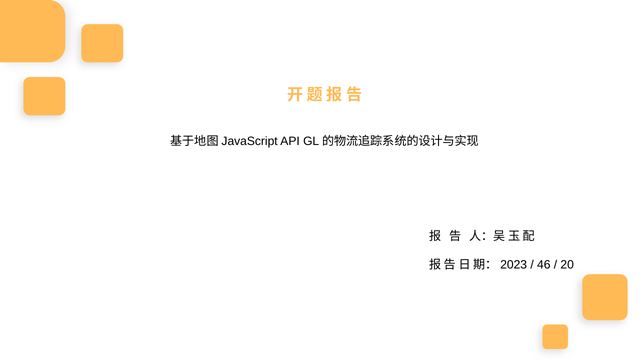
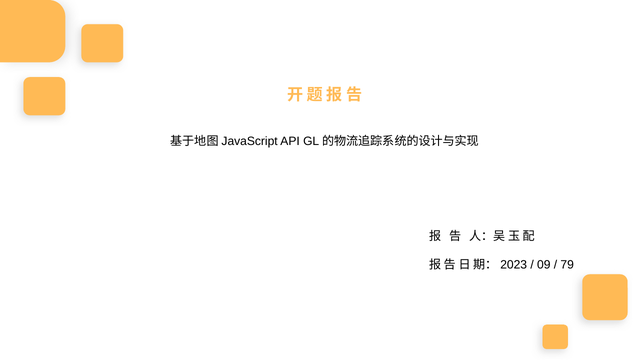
46: 46 -> 09 (544, 265)
20: 20 -> 79 (567, 265)
